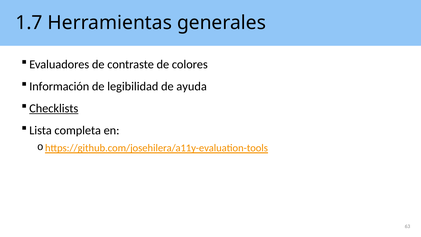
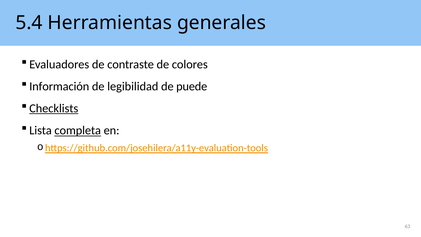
1.7: 1.7 -> 5.4 (29, 23)
ayuda: ayuda -> puede (192, 86)
completa underline: none -> present (78, 130)
